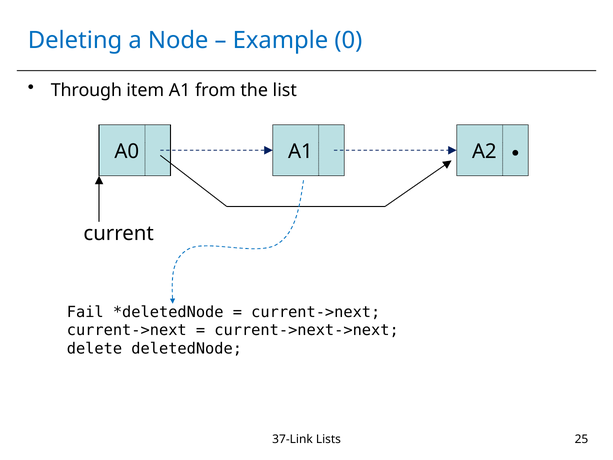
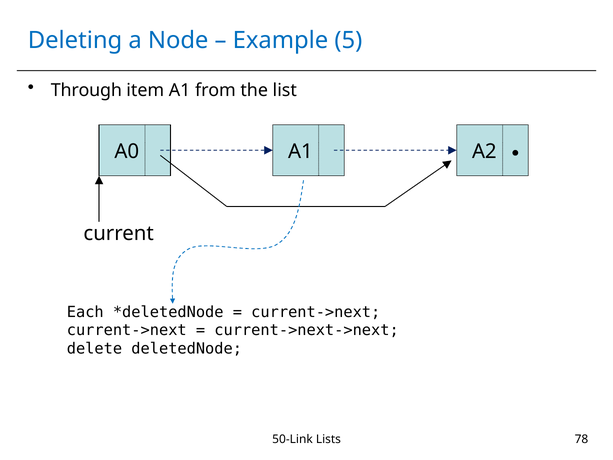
0: 0 -> 5 (348, 40)
Fail: Fail -> Each (85, 312)
37-Link: 37-Link -> 50-Link (293, 439)
25: 25 -> 78 (581, 439)
